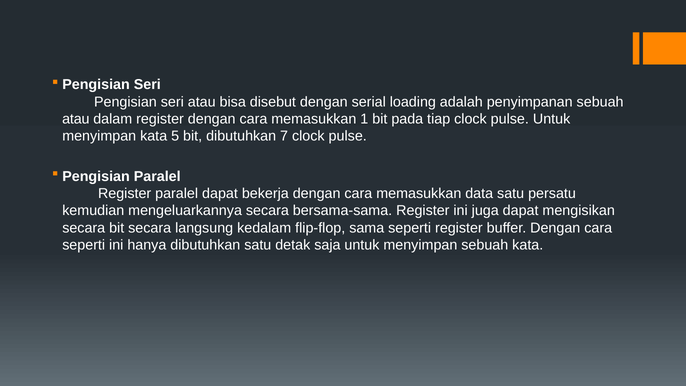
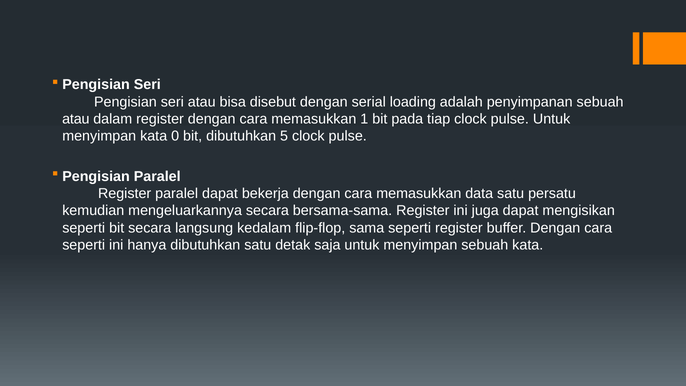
5: 5 -> 0 (175, 136)
7: 7 -> 5 (284, 136)
secara: secara -> seperti (84, 228)
